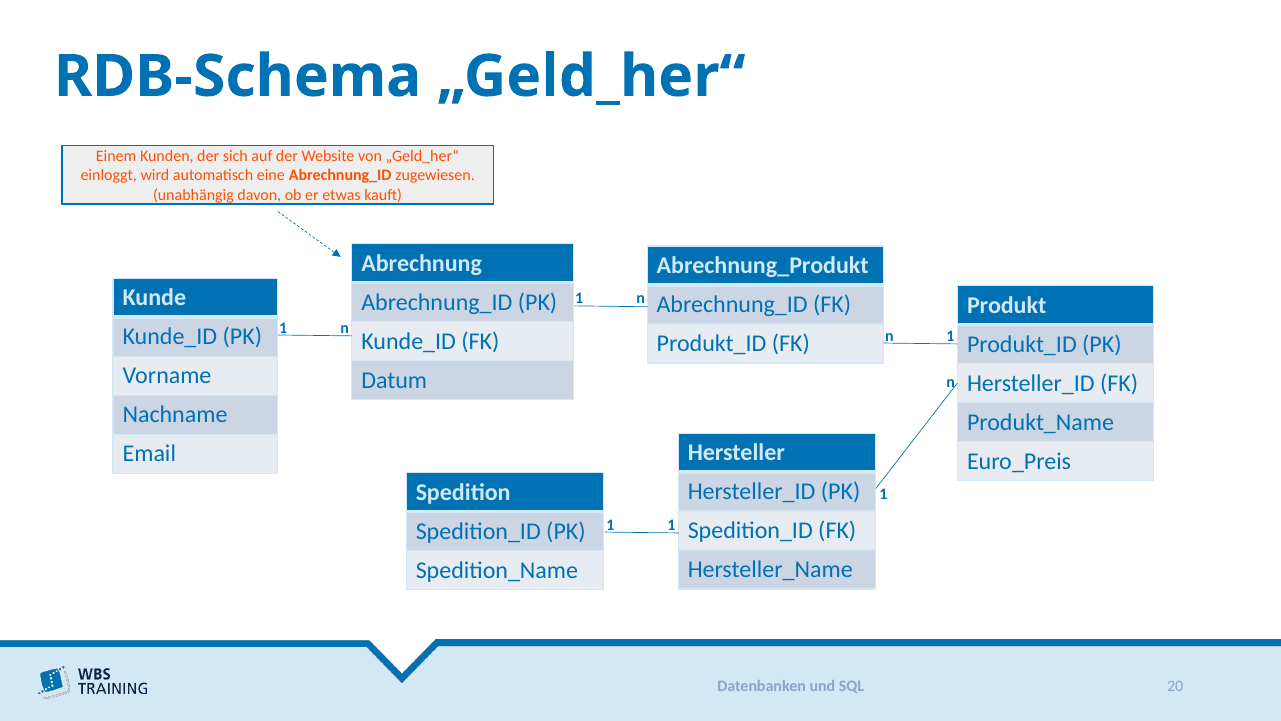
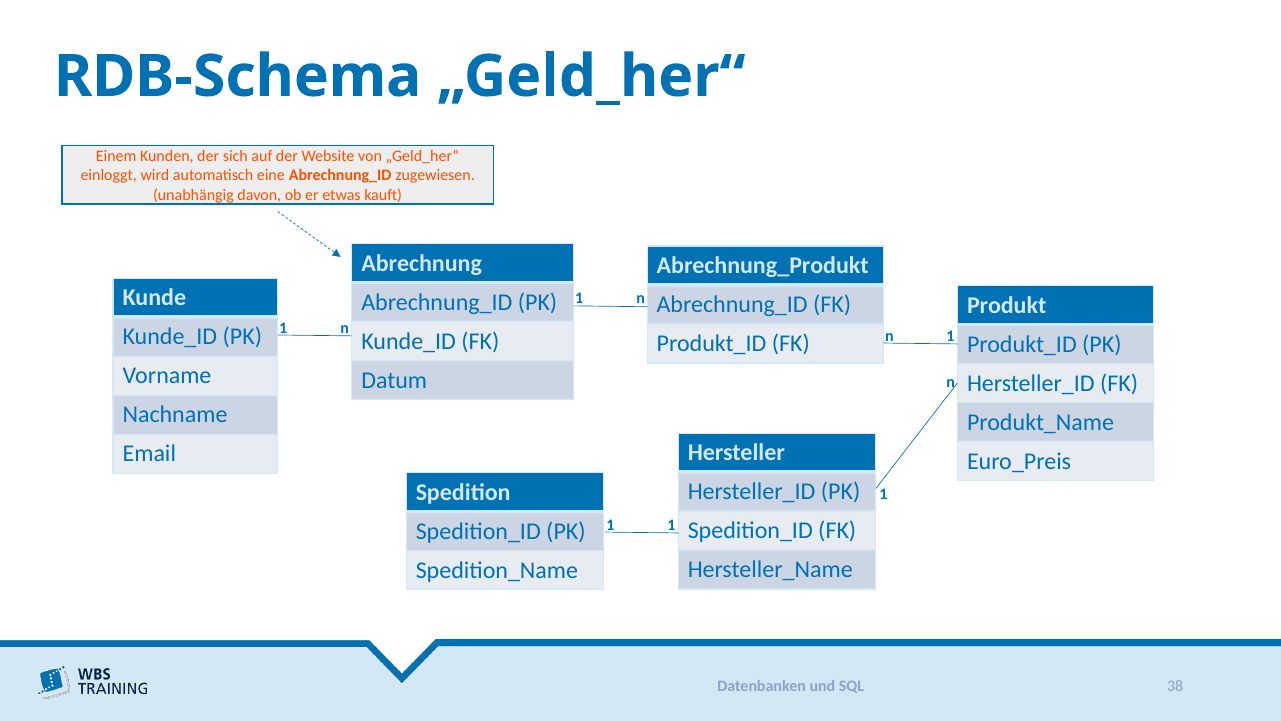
20: 20 -> 38 (1175, 686)
